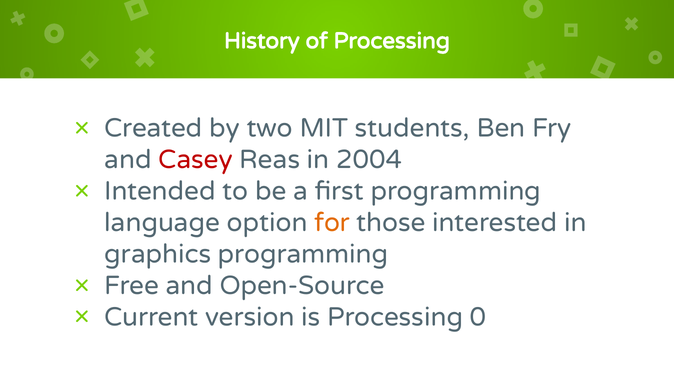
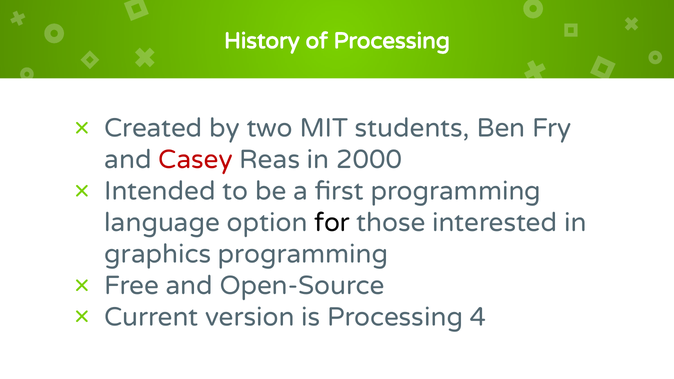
2004: 2004 -> 2000 (369, 160)
for colour: orange -> black (332, 223)
0: 0 -> 4 (478, 317)
